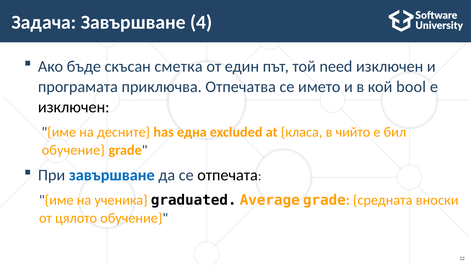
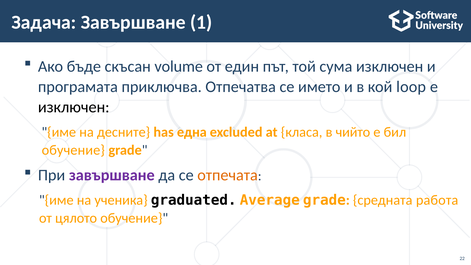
4: 4 -> 1 (201, 22)
сметка: сметка -> volume (179, 66)
need: need -> сума (336, 66)
bool: bool -> loop (411, 87)
завършване colour: blue -> purple (112, 175)
отпечата colour: black -> orange (228, 175)
вноски: вноски -> работа (437, 200)
